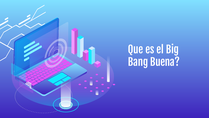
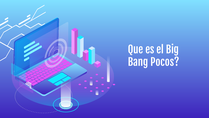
Buena: Buena -> Pocos (165, 62)
